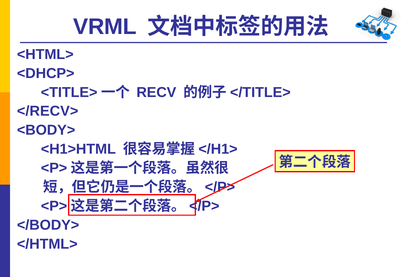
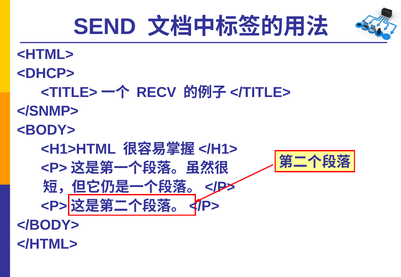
VRML: VRML -> SEND (105, 27)
</RECV>: </RECV> -> </SNMP> (48, 111)
